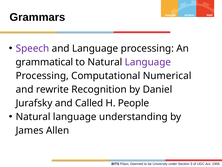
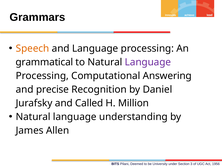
Speech colour: purple -> orange (33, 48)
Numerical: Numerical -> Answering (167, 76)
rewrite: rewrite -> precise (52, 89)
People: People -> Million (133, 103)
